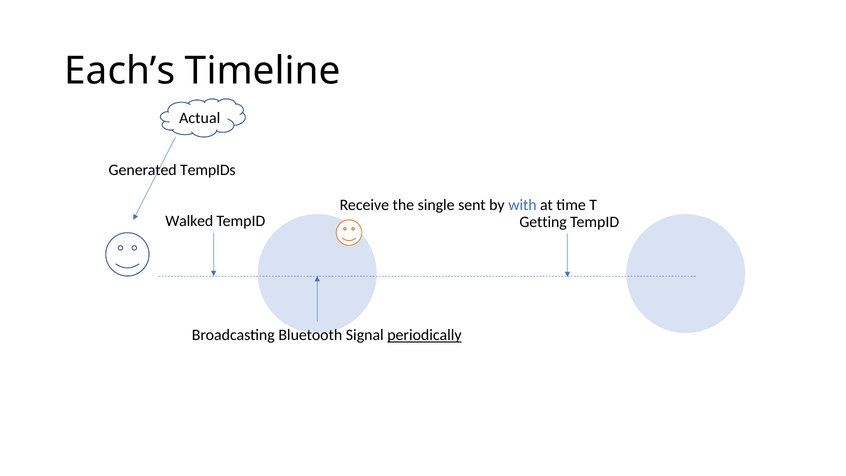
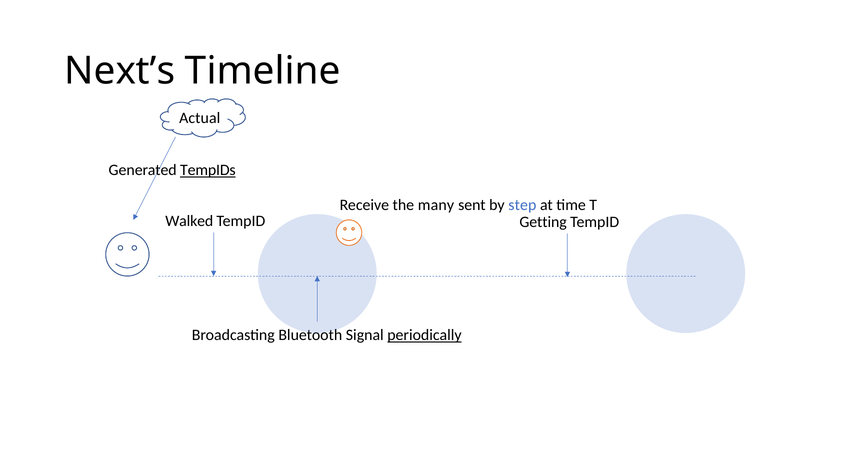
Each’s: Each’s -> Next’s (120, 71)
TempIDs underline: none -> present (208, 170)
single: single -> many (436, 205)
with: with -> step (522, 205)
